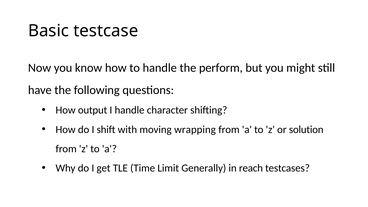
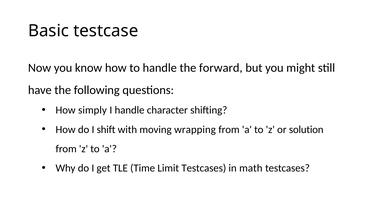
perform: perform -> forward (221, 68)
output: output -> simply (92, 110)
Limit Generally: Generally -> Testcases (204, 168)
reach: reach -> math (251, 168)
